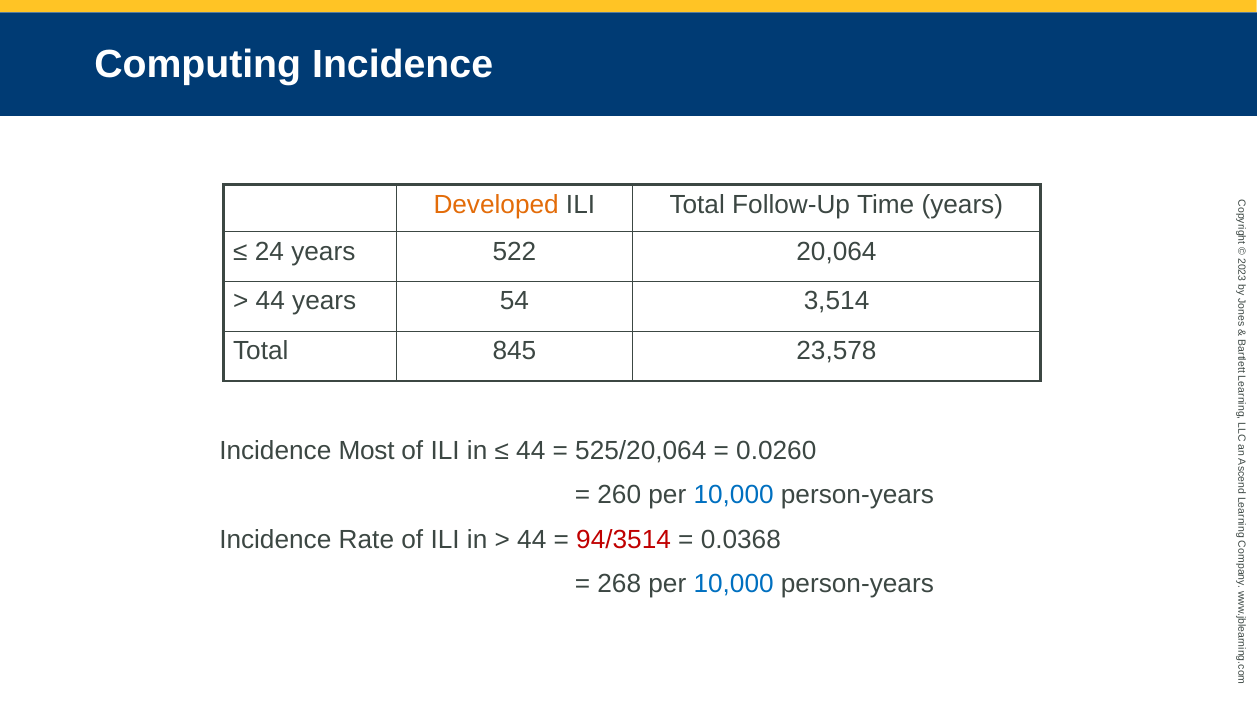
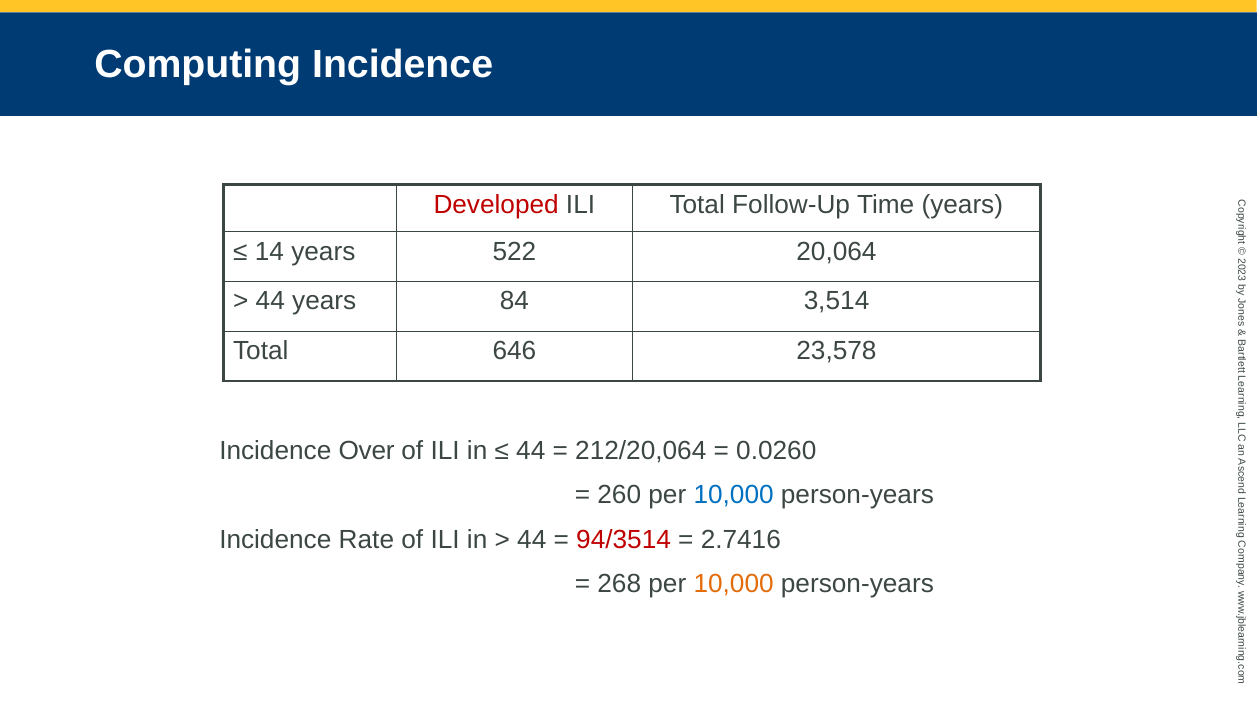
Developed colour: orange -> red (496, 204)
24: 24 -> 14 (269, 252)
54: 54 -> 84 (514, 301)
845: 845 -> 646 (514, 351)
Most: Most -> Over (367, 450)
525/20,064: 525/20,064 -> 212/20,064 (641, 450)
0.0368: 0.0368 -> 2.7416 (741, 539)
10,000 colour: blue -> orange (734, 584)
